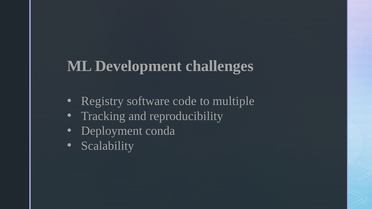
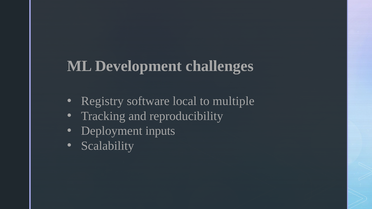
code: code -> local (185, 101)
conda: conda -> inputs (160, 131)
